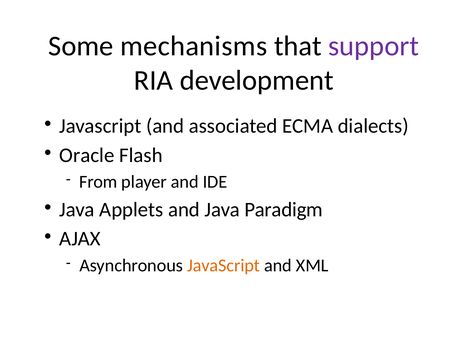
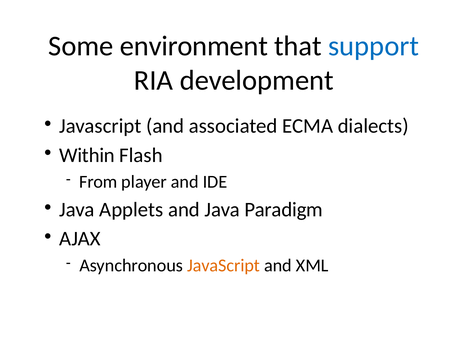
mechanisms: mechanisms -> environment (194, 46)
support colour: purple -> blue (374, 46)
Oracle: Oracle -> Within (87, 155)
